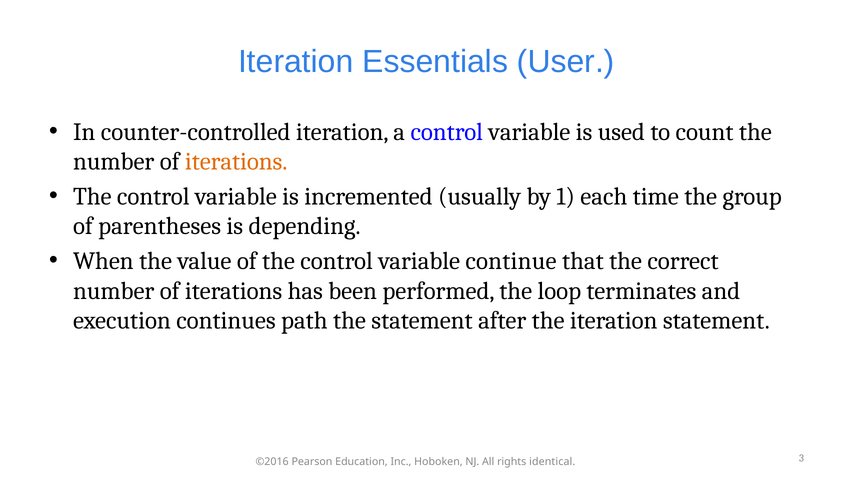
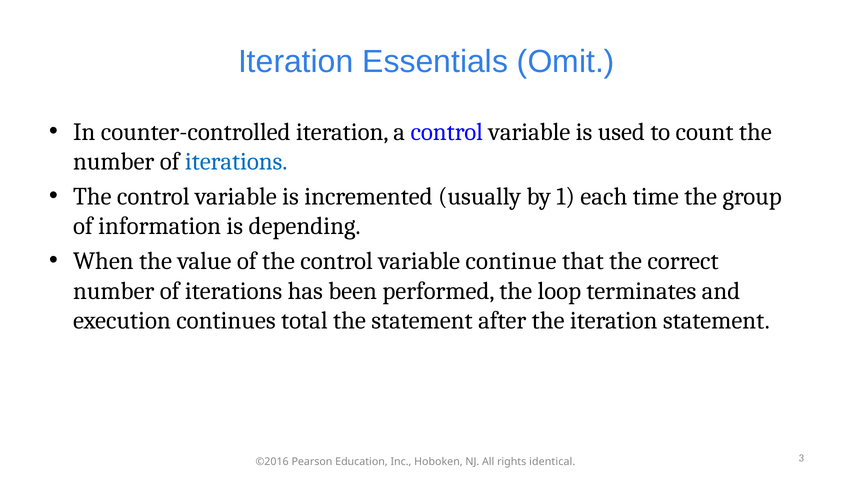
User: User -> Omit (566, 61)
iterations colour: orange -> blue (236, 162)
parentheses: parentheses -> information (160, 226)
path: path -> total (304, 321)
